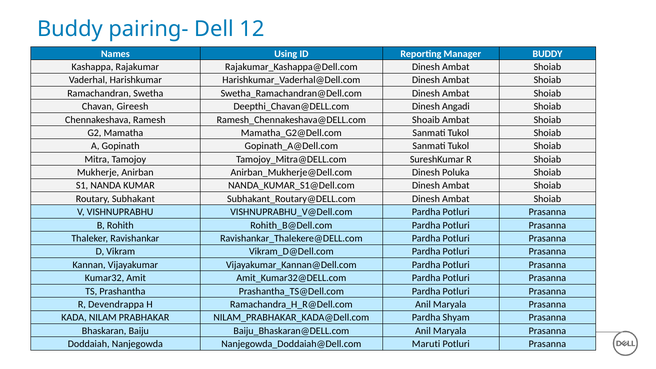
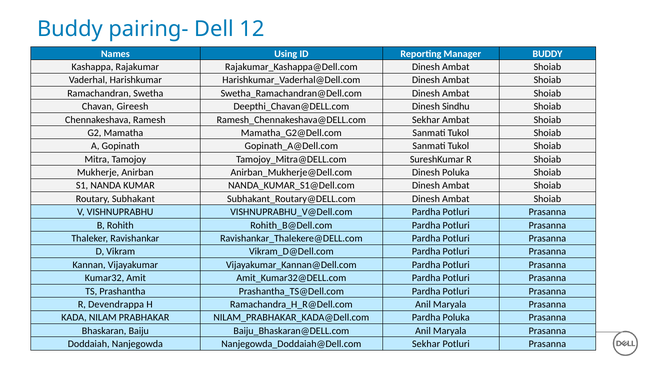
Angadi: Angadi -> Sindhu (456, 107)
Shoaib: Shoaib -> Sekhar (426, 120)
Pardha Shyam: Shyam -> Poluka (456, 318)
Maruti: Maruti -> Sekhar (426, 344)
